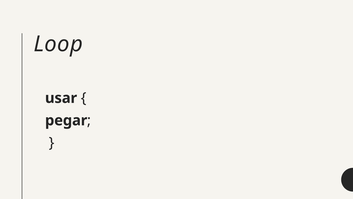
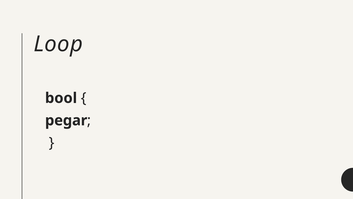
usar: usar -> bool (61, 98)
